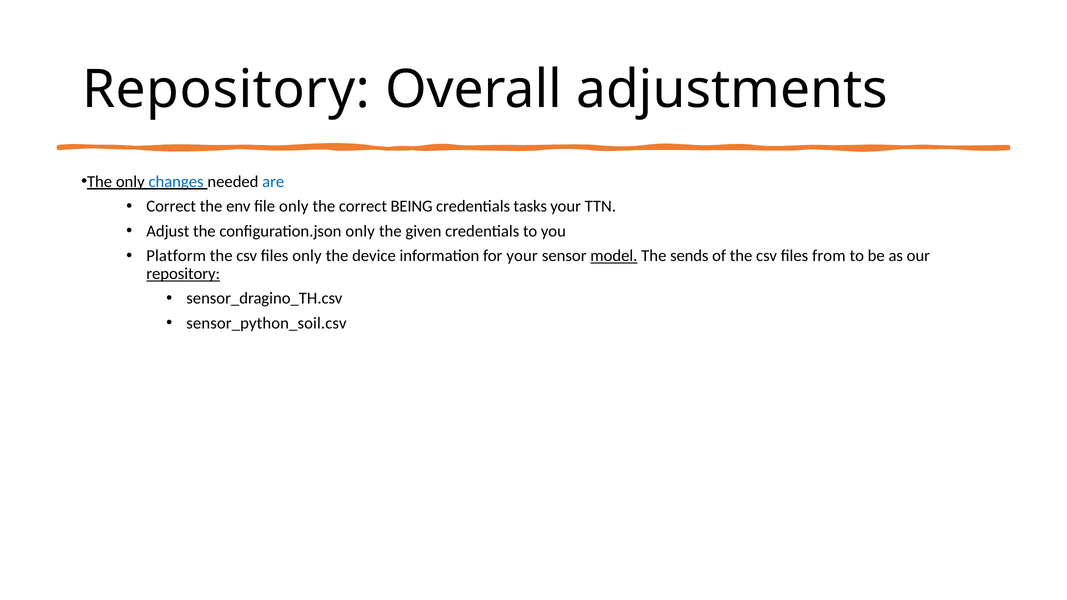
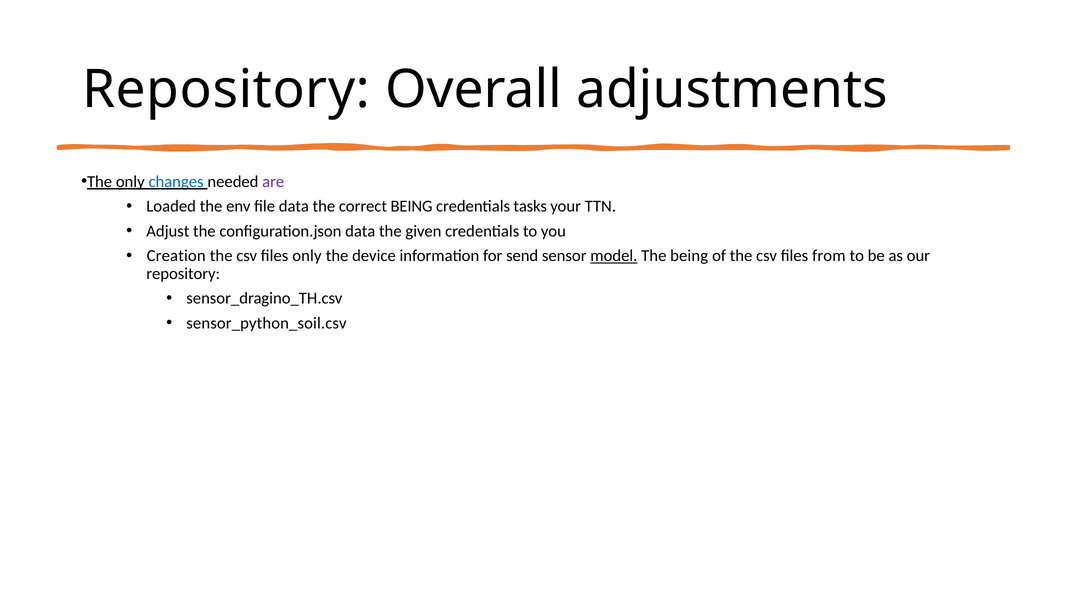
are colour: blue -> purple (273, 182)
Correct: Correct -> Loaded (171, 206)
file only: only -> data (294, 206)
configuration.json only: only -> data (360, 231)
Platform: Platform -> Creation (176, 256)
for your: your -> send (522, 256)
The sends: sends -> being (689, 256)
repository underline: present -> none (183, 274)
